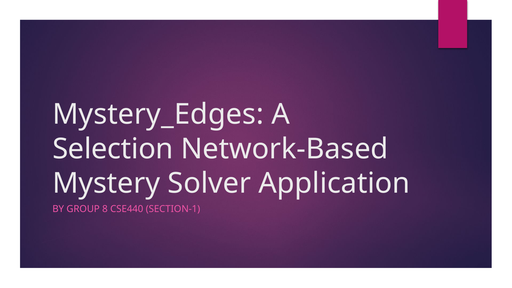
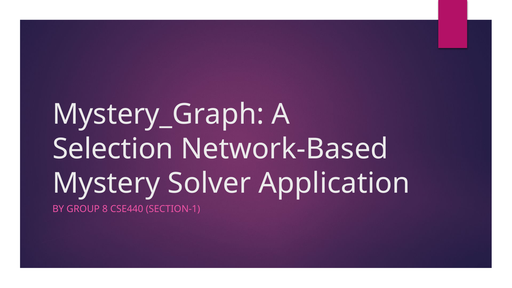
Mystery_Edges: Mystery_Edges -> Mystery_Graph (158, 114)
